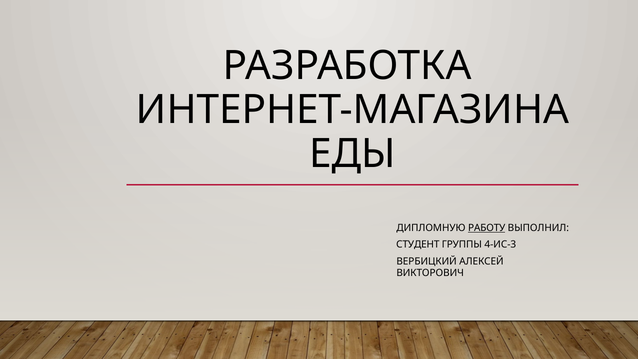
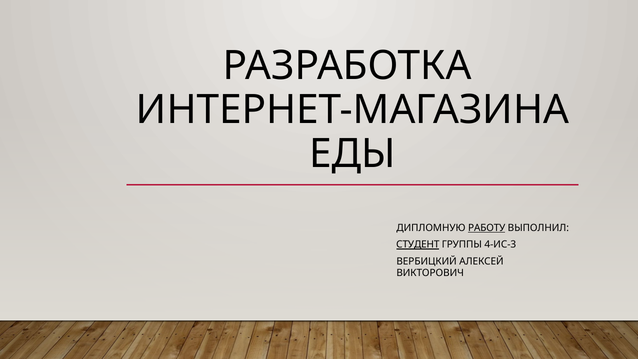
СТУДЕНТ underline: none -> present (418, 245)
